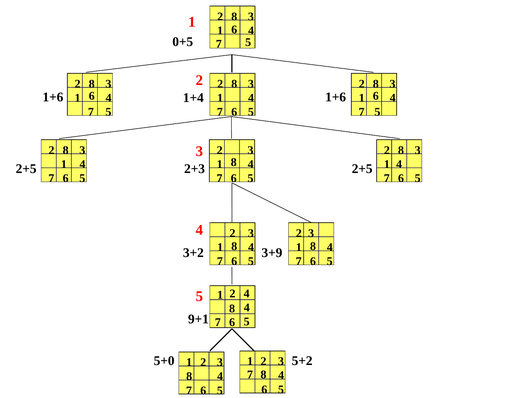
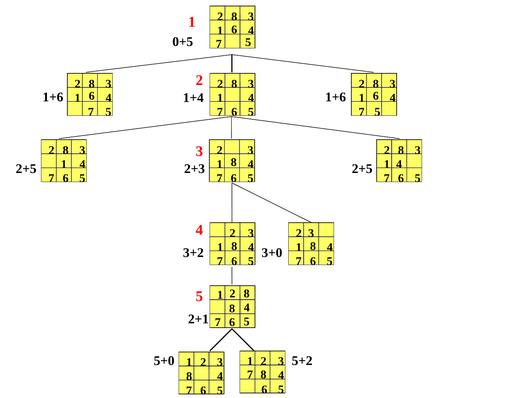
3+9: 3+9 -> 3+0 (272, 253)
1 2 4: 4 -> 8 (247, 294)
9+1: 9+1 -> 2+1 (198, 319)
